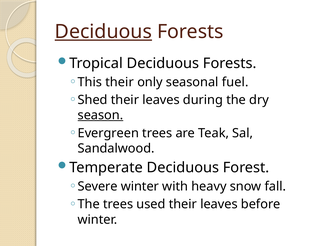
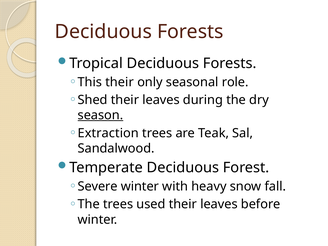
Deciduous underline: present -> none (103, 32)
fuel: fuel -> role (235, 82)
Evergreen: Evergreen -> Extraction (108, 133)
